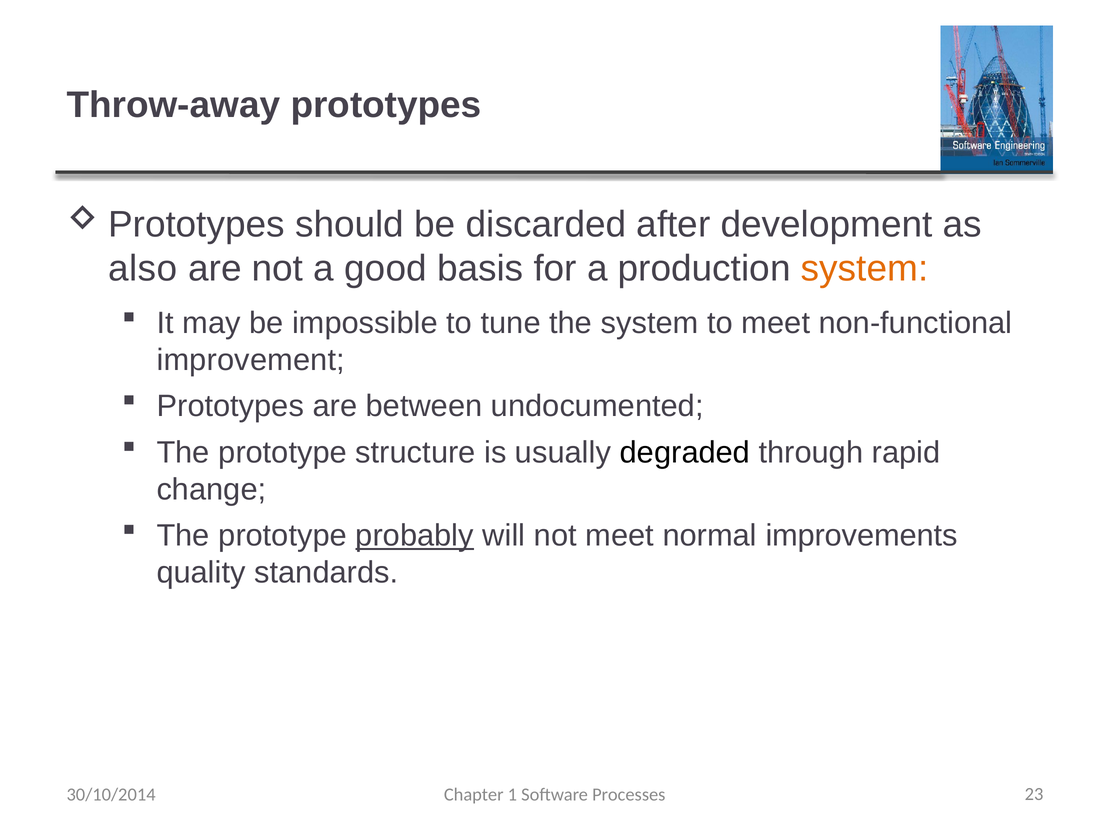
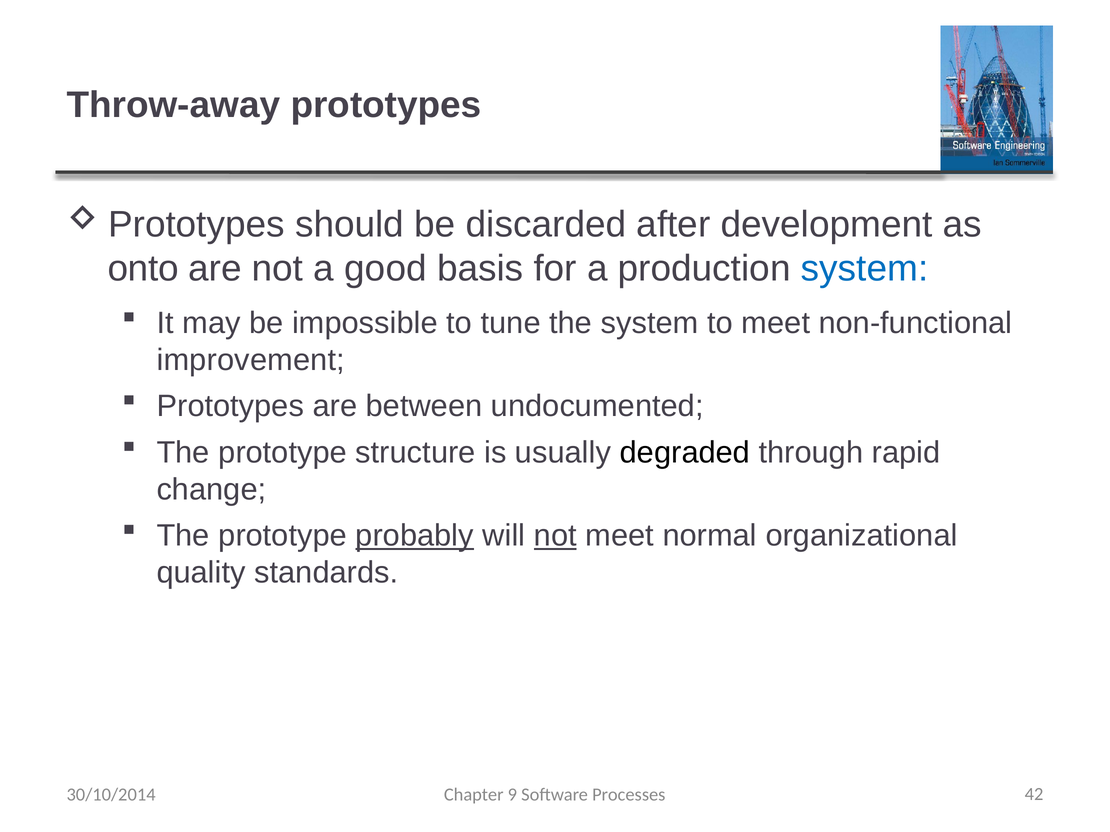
also: also -> onto (143, 269)
system colour: orange -> blue (865, 269)
not underline: none -> present (555, 536)
improvements: improvements -> organizational (862, 536)
1: 1 -> 9 (512, 795)
23: 23 -> 42 (1034, 795)
